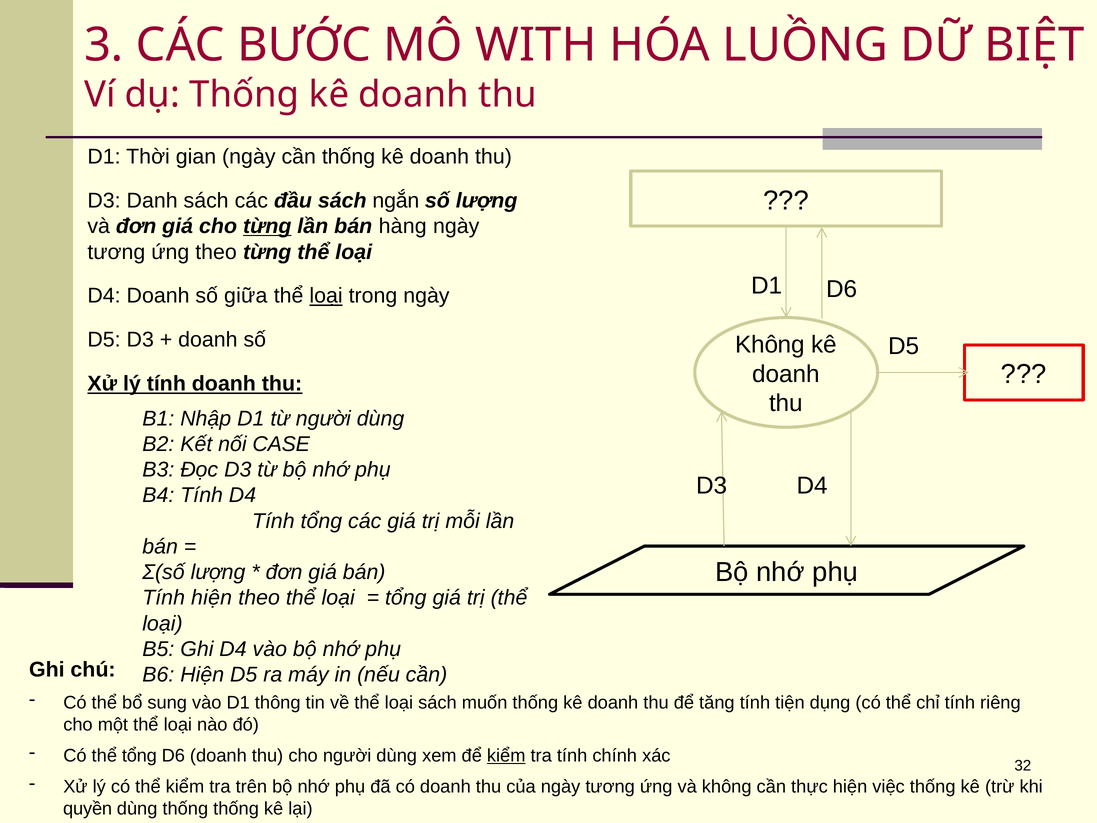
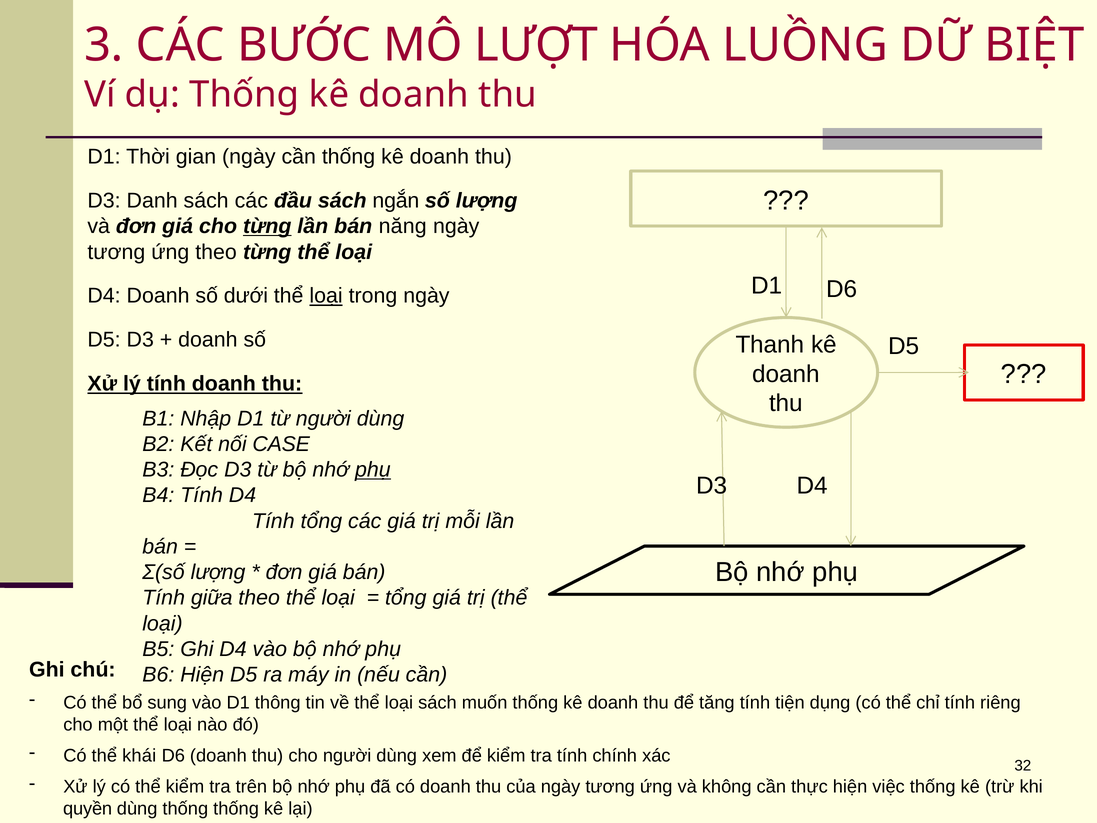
WITH: WITH -> LƯỢT (536, 45)
hàng: hàng -> năng (403, 226)
giữa: giữa -> dưới (246, 296)
Không: Không -> Thanh (770, 345)
phụ underline: none -> present (373, 470)
Tính hiện: hiện -> giữa (212, 598)
thể tổng: tổng -> khái (139, 755)
kiểm underline: present -> none (506, 755)
